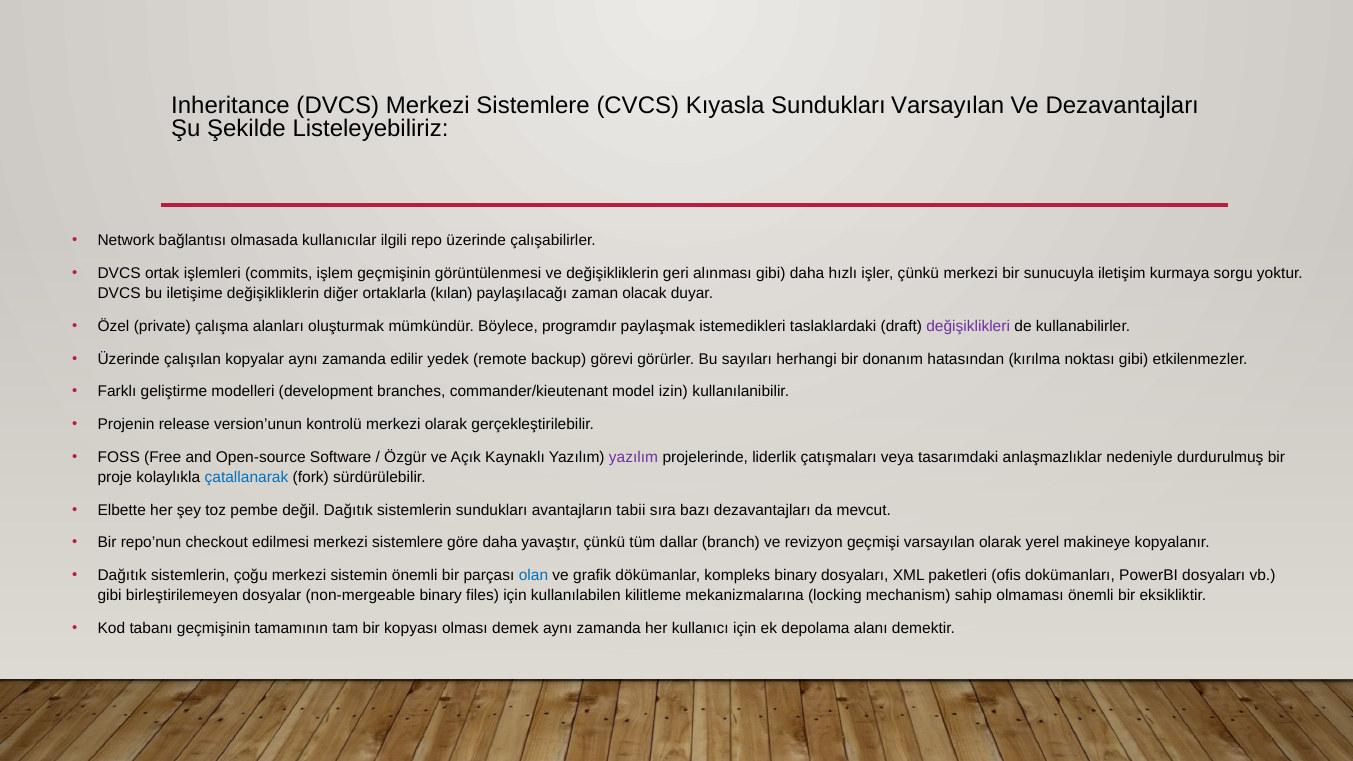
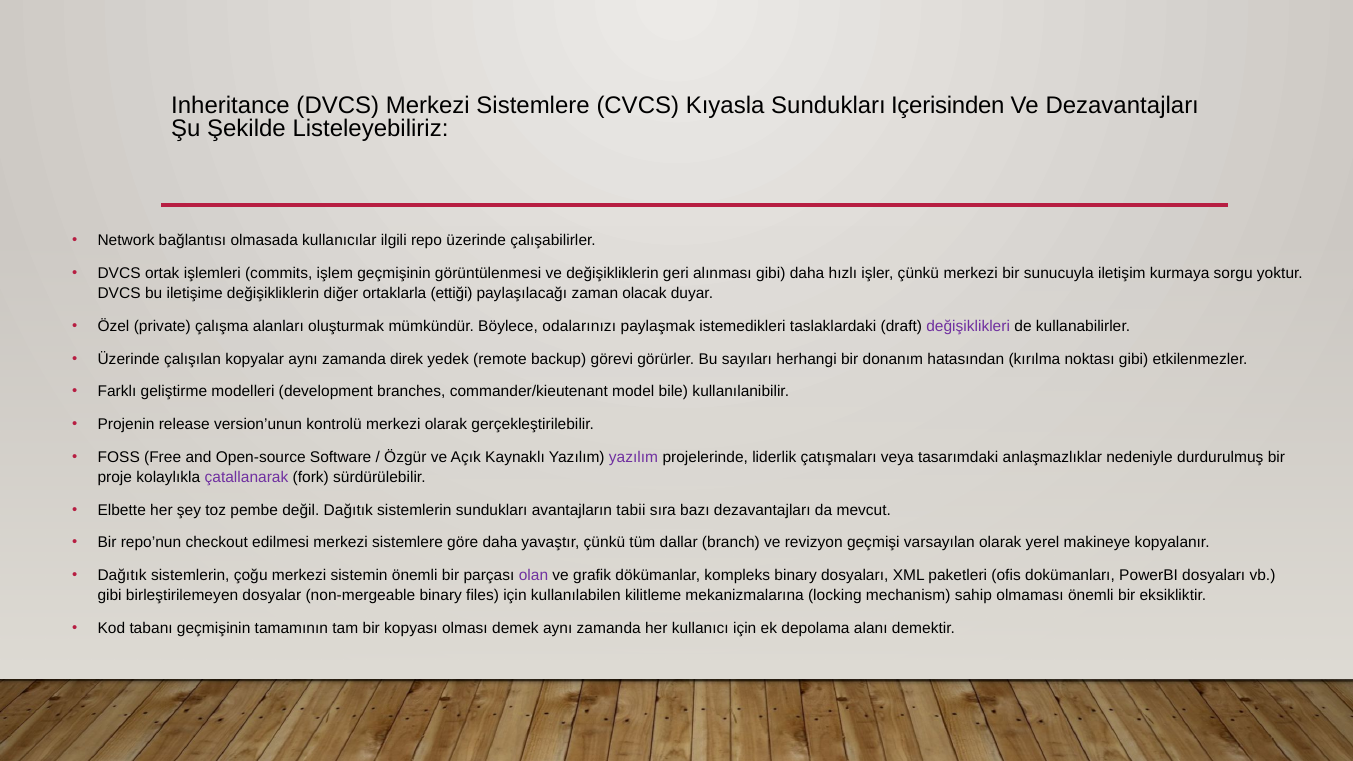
Sundukları Varsayılan: Varsayılan -> Içerisinden (948, 105)
kılan: kılan -> ettiği (452, 293)
programdır: programdır -> odalarınızı (579, 326)
edilir: edilir -> direk (407, 359)
izin: izin -> bile (673, 392)
çatallanarak colour: blue -> purple (246, 477)
olan colour: blue -> purple (533, 576)
